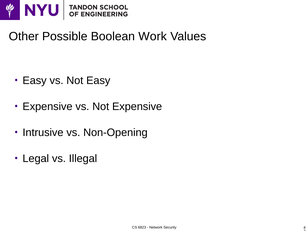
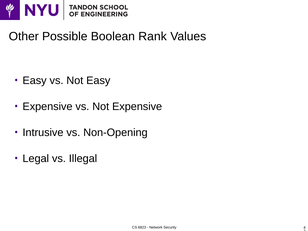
Work: Work -> Rank (153, 36)
